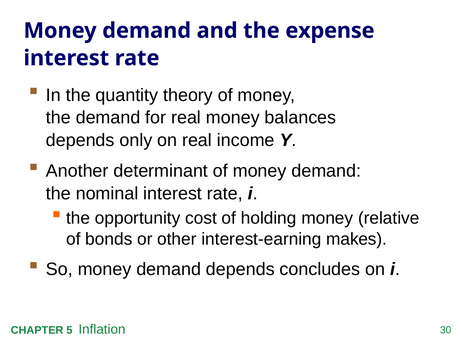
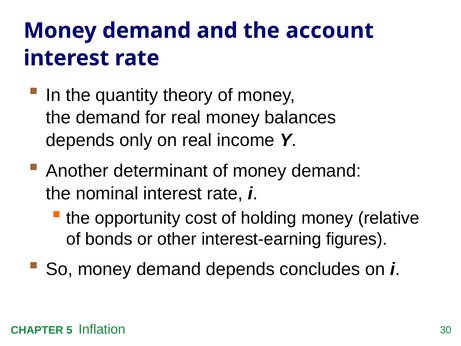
expense: expense -> account (330, 31)
makes: makes -> figures (357, 239)
